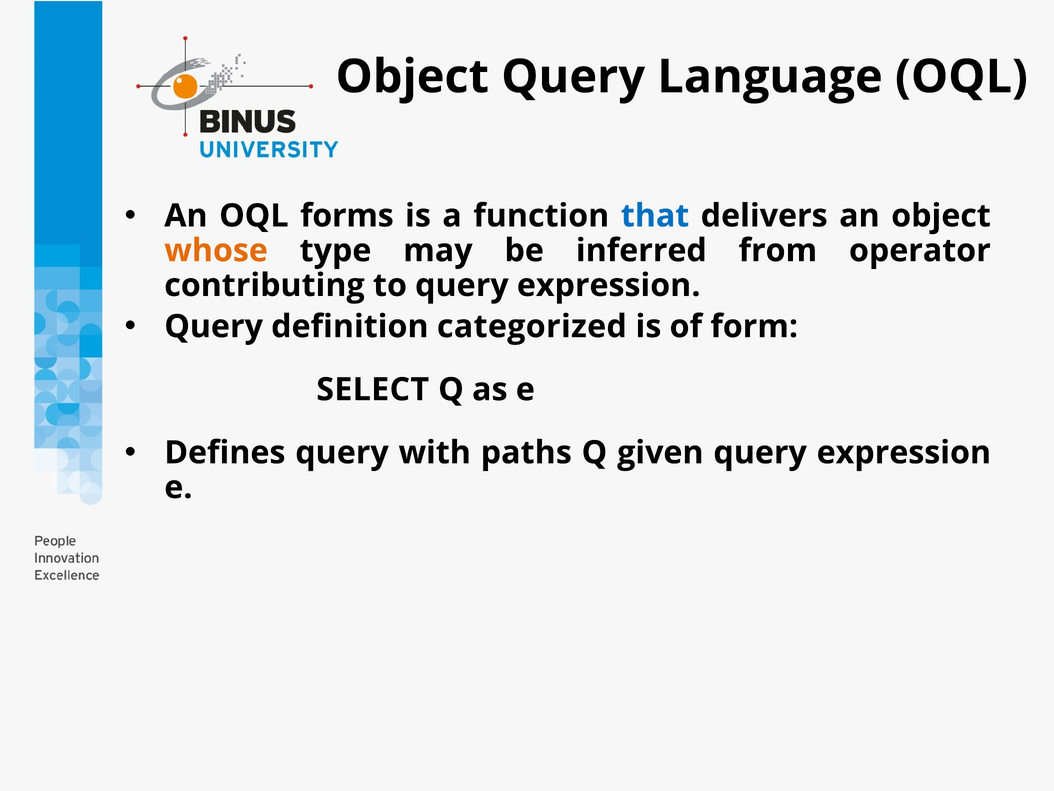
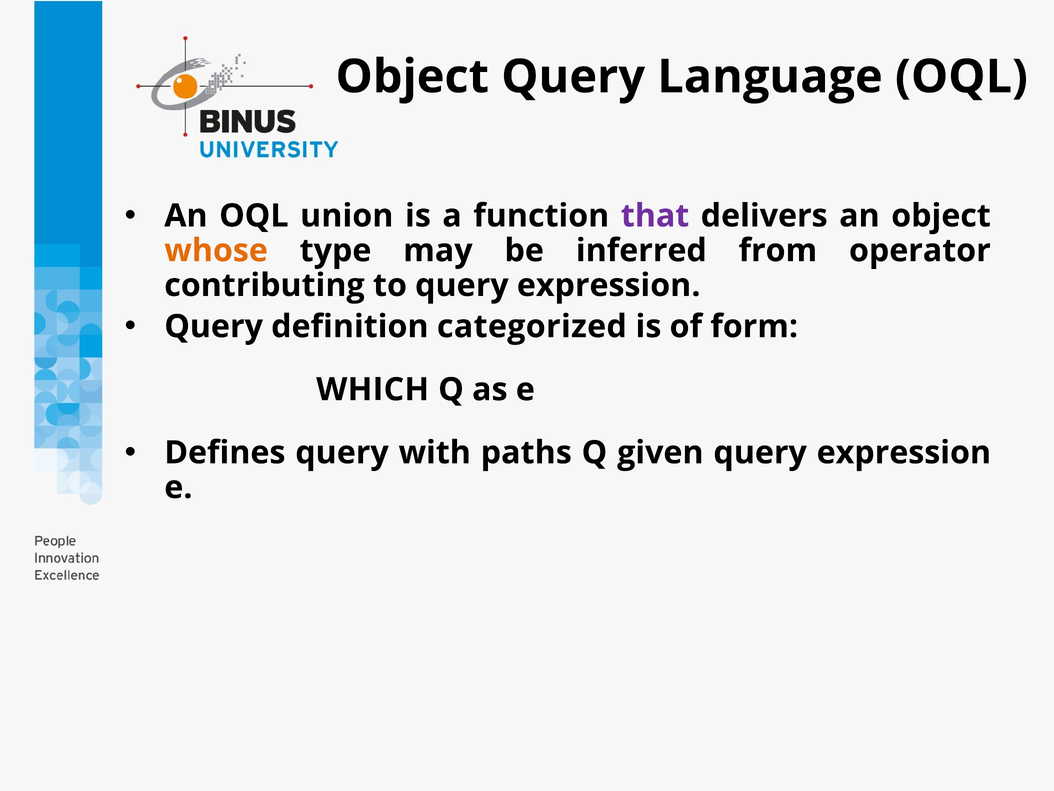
forms: forms -> union (347, 216)
that colour: blue -> purple (655, 216)
SELECT: SELECT -> WHICH (373, 389)
